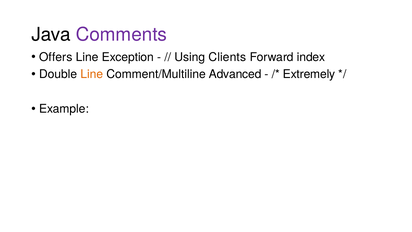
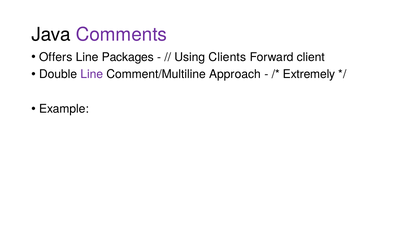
Exception: Exception -> Packages (128, 57)
index: index -> client (311, 57)
Line colour: orange -> purple (92, 74)
Advanced: Advanced -> Approach (235, 74)
